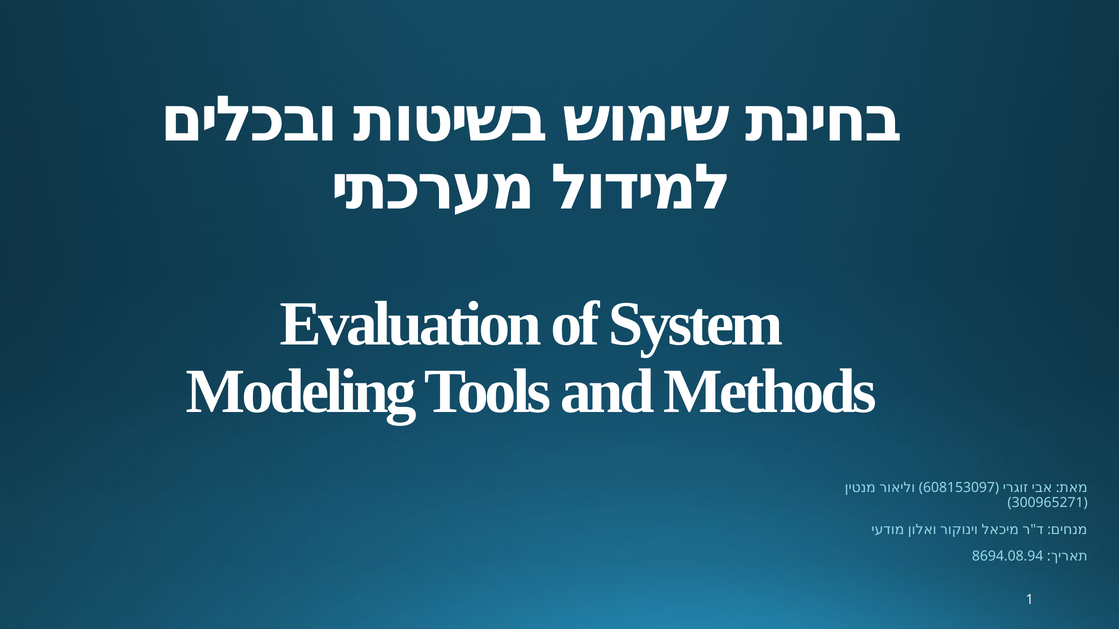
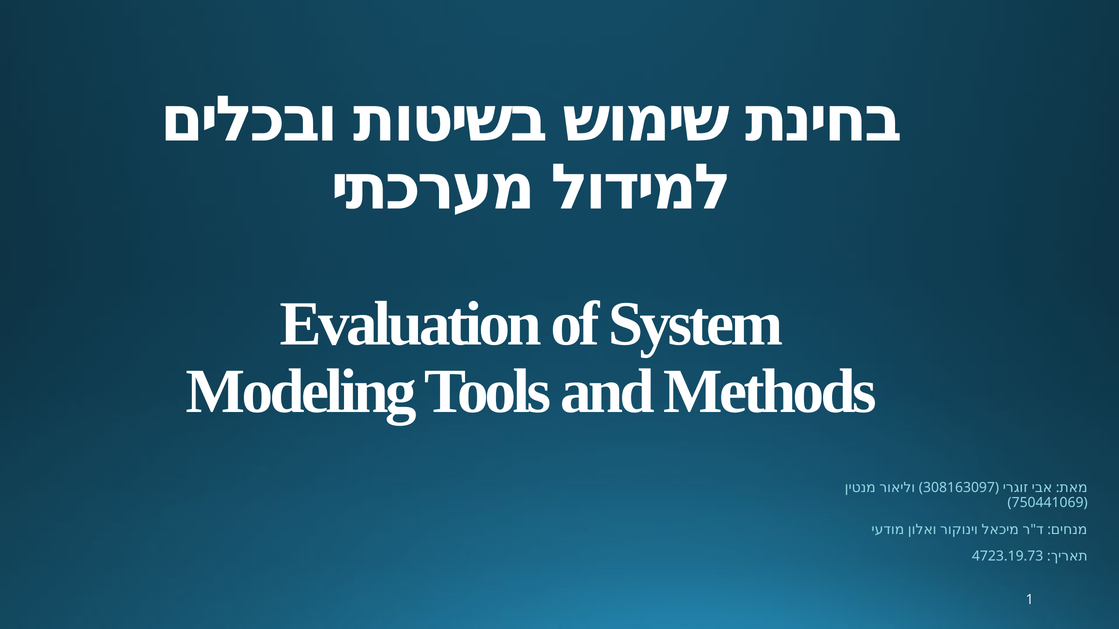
608153097: 608153097 -> 308163097 (959, 488)
300965271: 300965271 -> 750441069 (1048, 503)
8694.08.94: 8694.08.94 -> 4723.19.73 (1008, 557)
